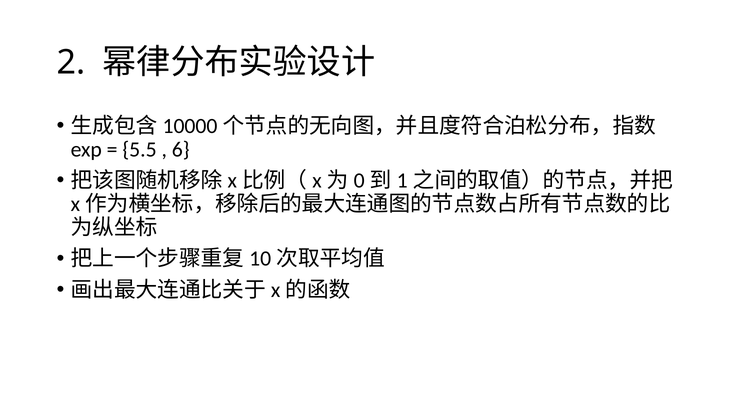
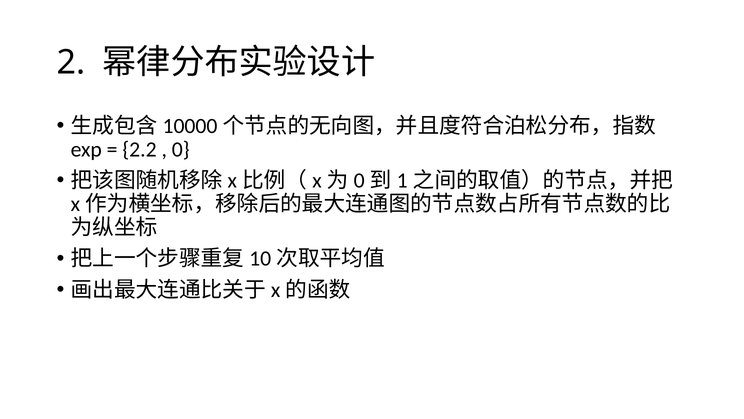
5.5: 5.5 -> 2.2 (140, 149)
6: 6 -> 0 (181, 149)
